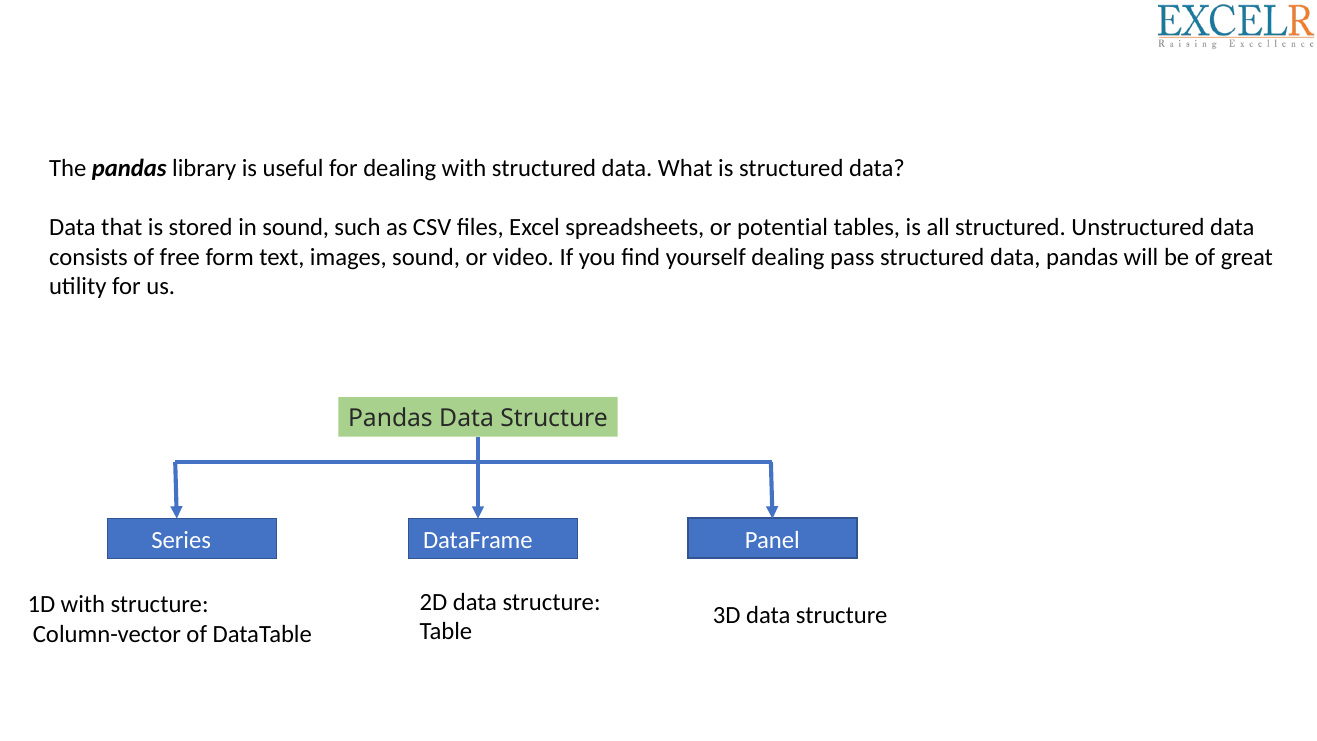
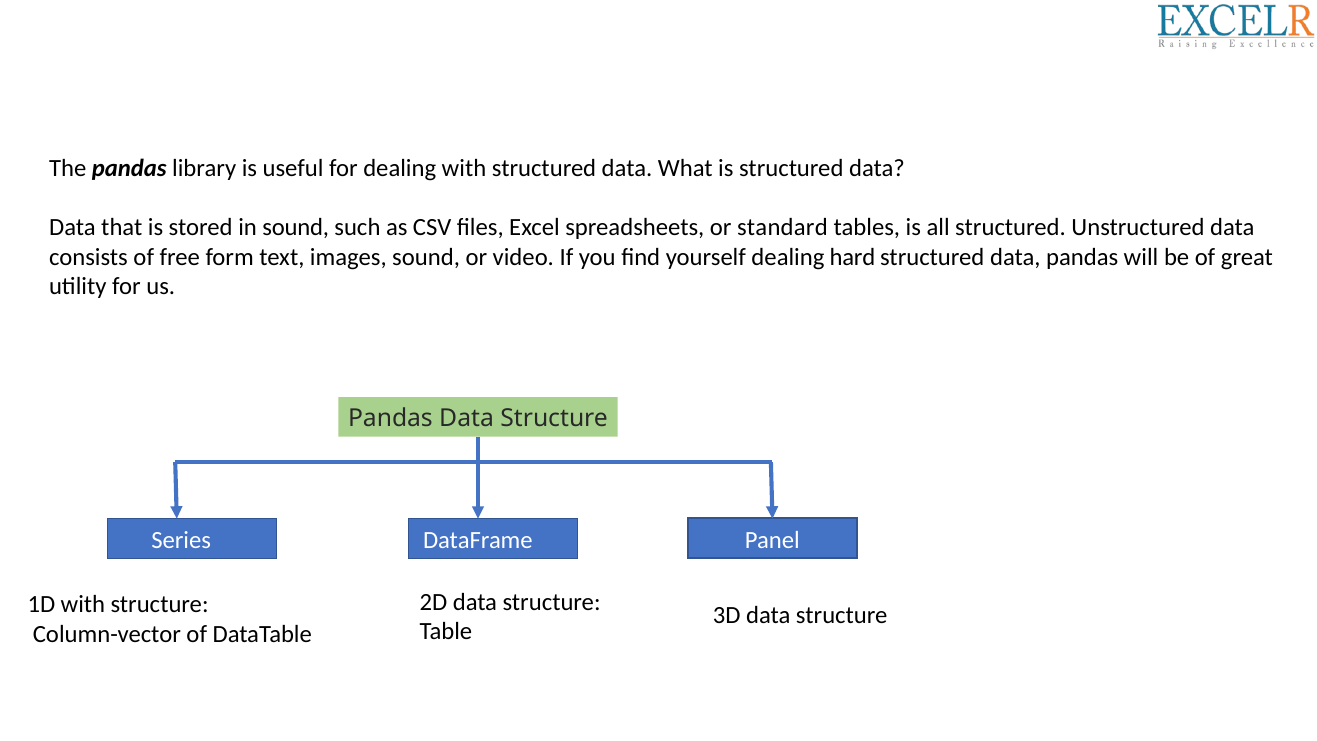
potential: potential -> standard (782, 227)
pass: pass -> hard (852, 257)
